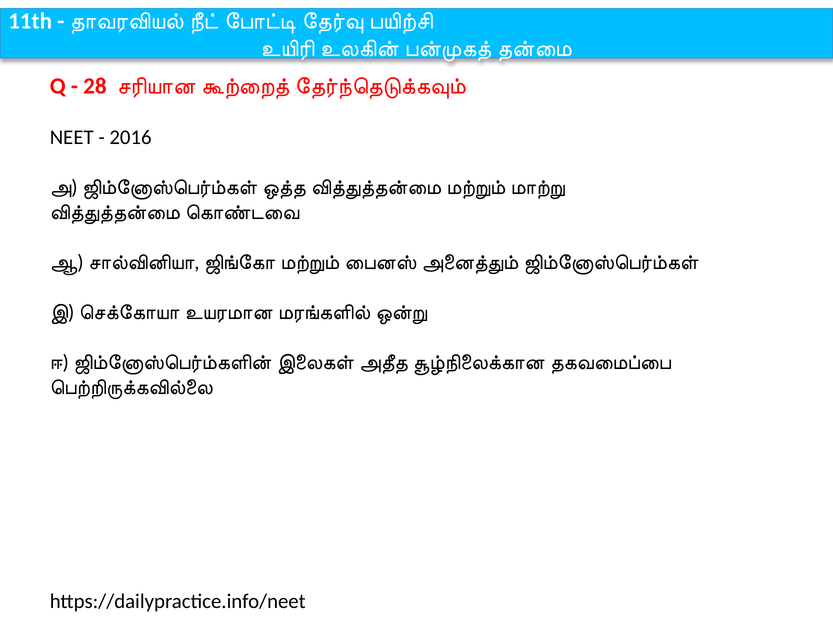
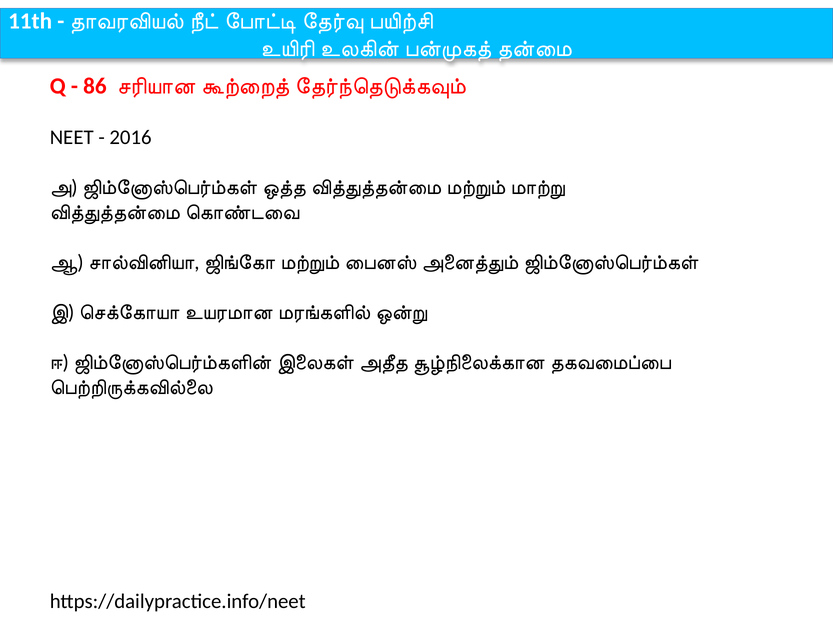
28: 28 -> 86 (95, 86)
